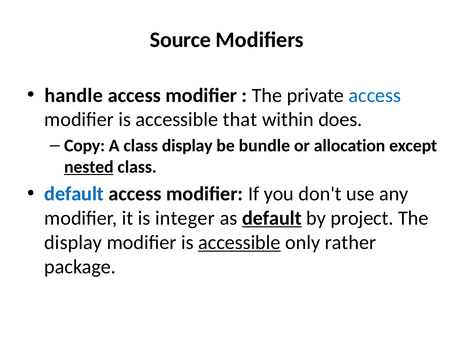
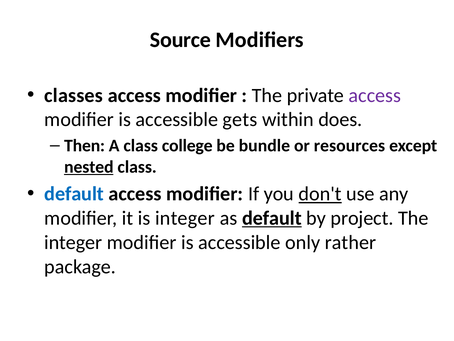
handle: handle -> classes (74, 95)
access colour: blue -> purple (375, 95)
that: that -> gets (240, 119)
Copy: Copy -> Then (85, 146)
class display: display -> college (187, 146)
allocation: allocation -> resources (349, 146)
don't underline: none -> present (320, 194)
display: display -> integer (73, 242)
accessible underline: present -> none (239, 242)
